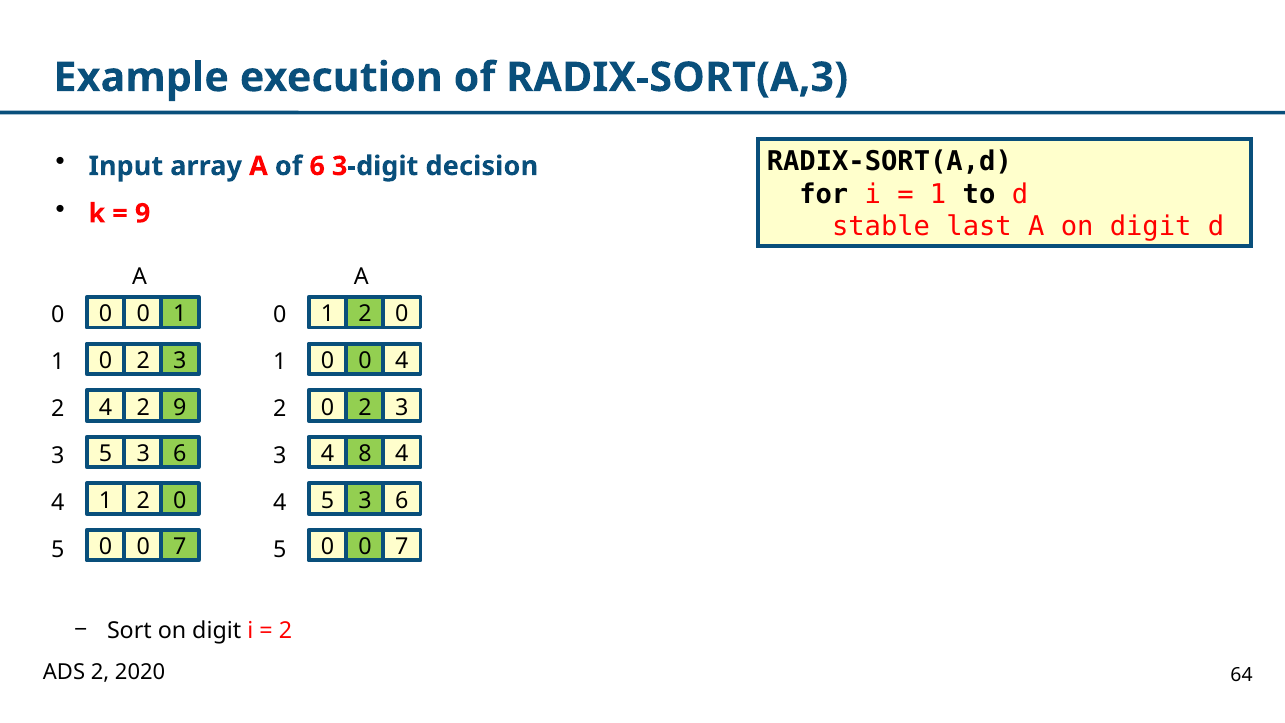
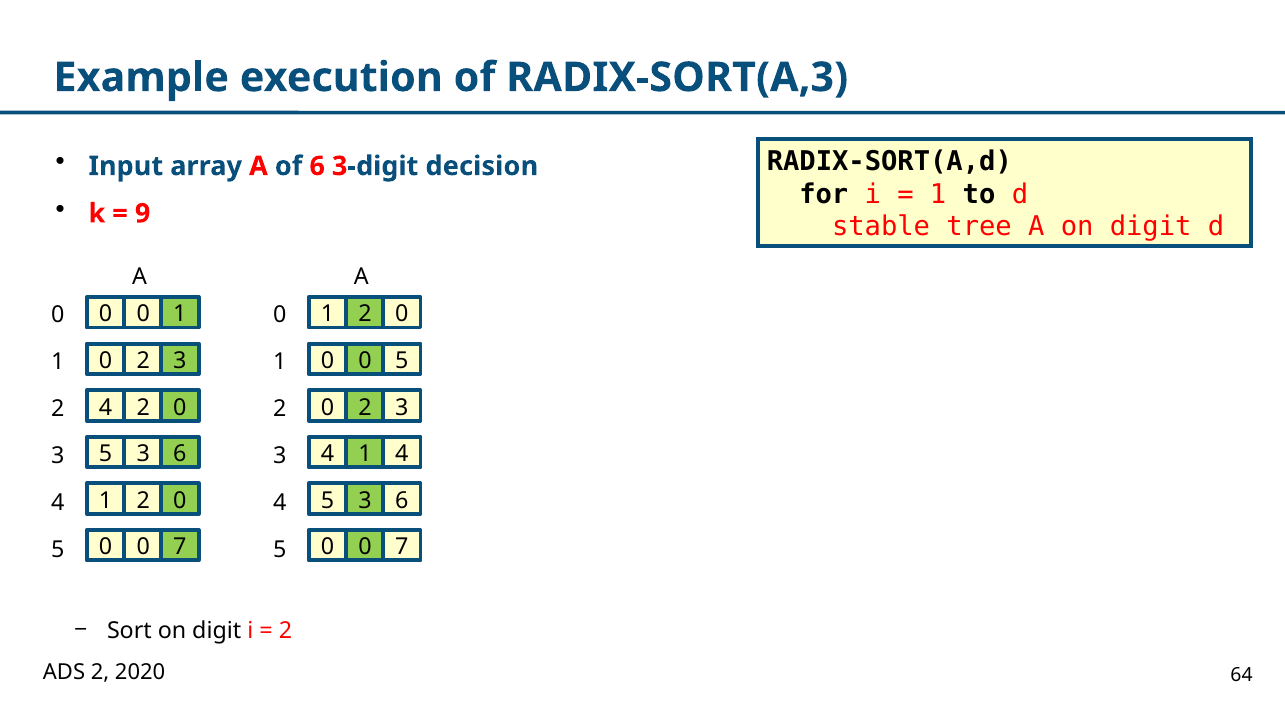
last: last -> tree (979, 227)
0 0 4: 4 -> 5 (402, 361)
4 2 9: 9 -> 0 (180, 407)
8: 8 -> 1 (365, 454)
